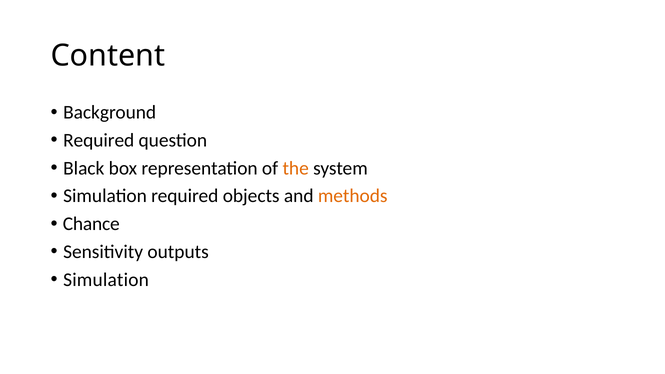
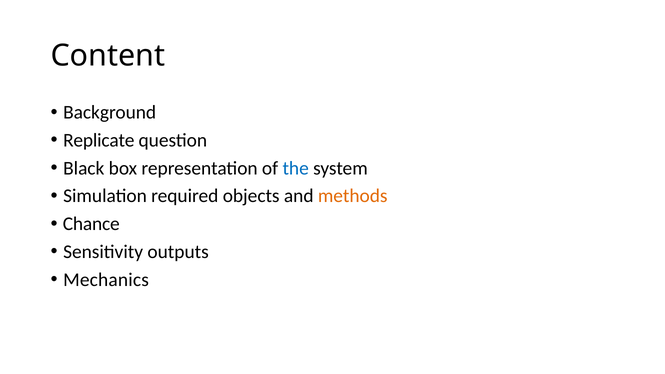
Required: Required -> Replicate (99, 140)
the colour: orange -> blue (296, 168)
Simulation: Simulation -> Mechanics (106, 280)
